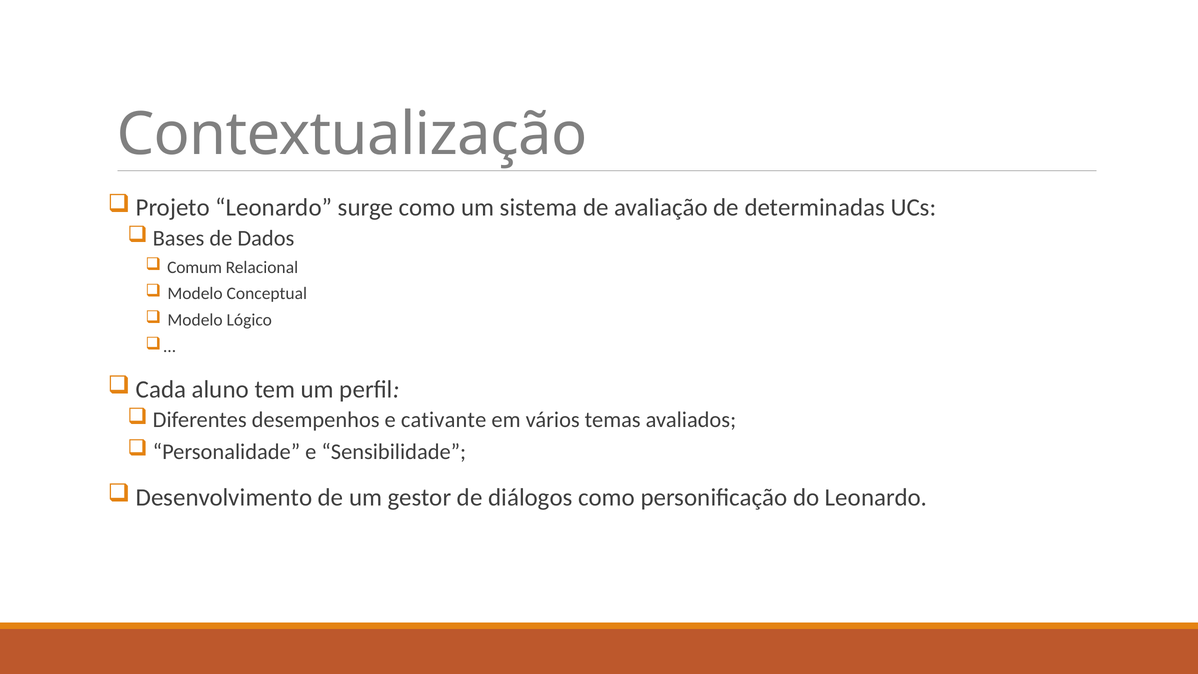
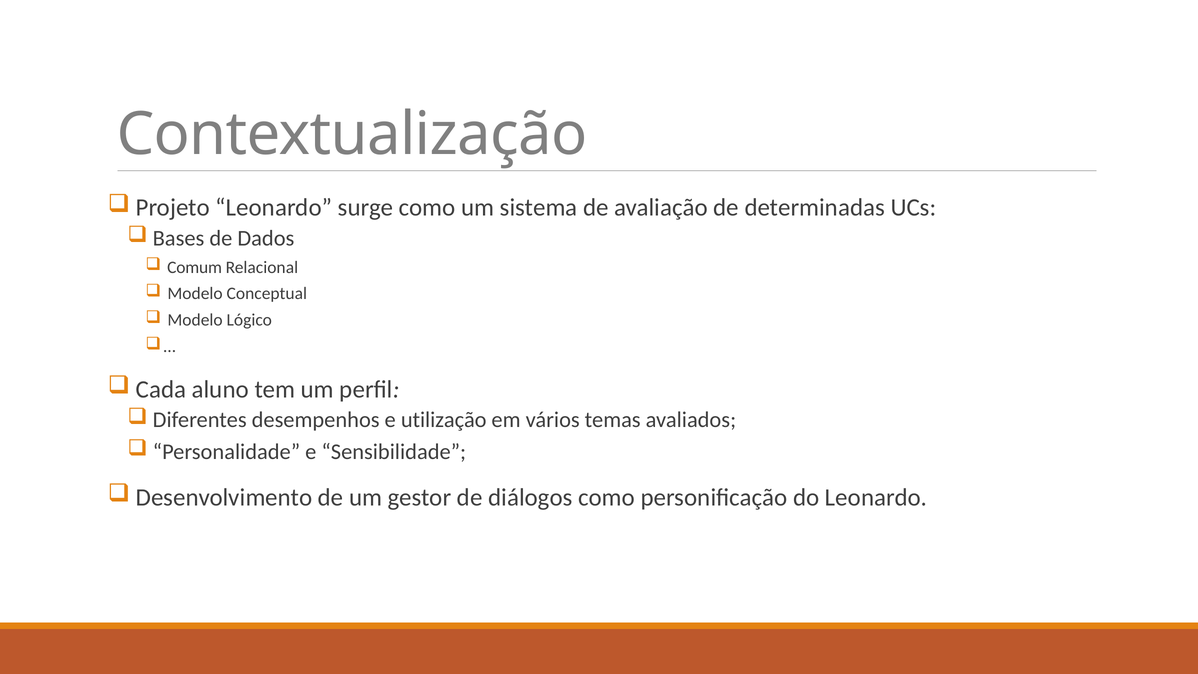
cativante: cativante -> utilização (444, 420)
